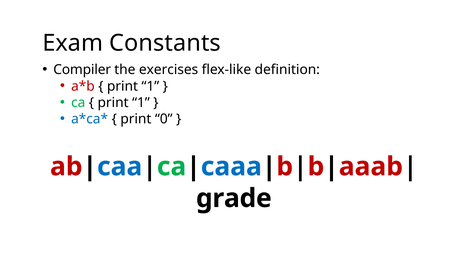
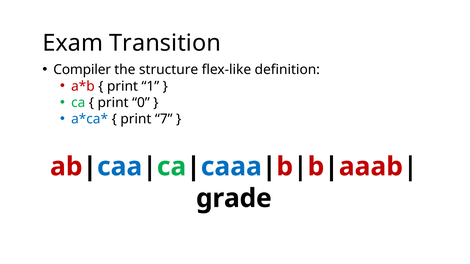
Constants: Constants -> Transition (165, 43)
exercises: exercises -> structure (169, 70)
1: 1 -> 0 (141, 103)
0: 0 -> 7 (164, 119)
